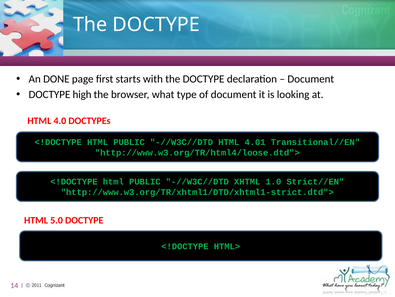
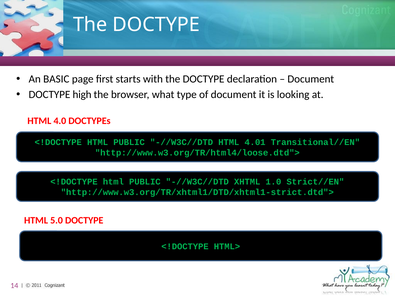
DONE: DONE -> BASIC (56, 79)
